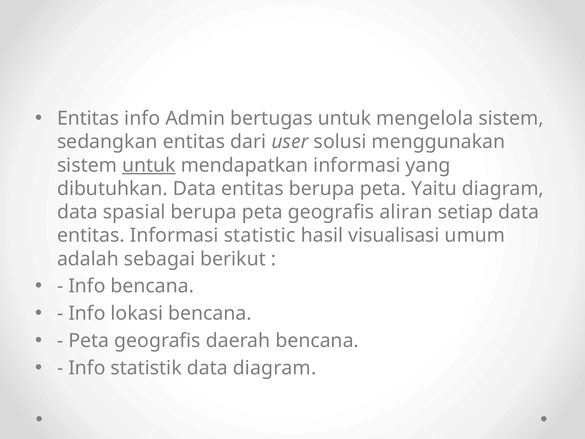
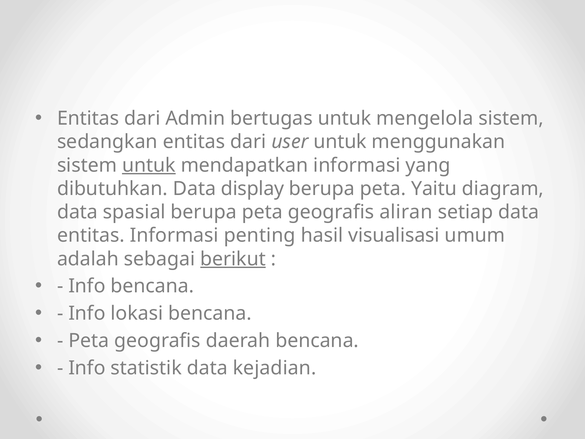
info: info -> dari (142, 118)
user solusi: solusi -> untuk (340, 142)
dibutuhkan Data entitas: entitas -> display (253, 189)
statistic: statistic -> penting (260, 235)
berikut underline: none -> present (233, 259)
data diagram: diagram -> kejadian (275, 368)
